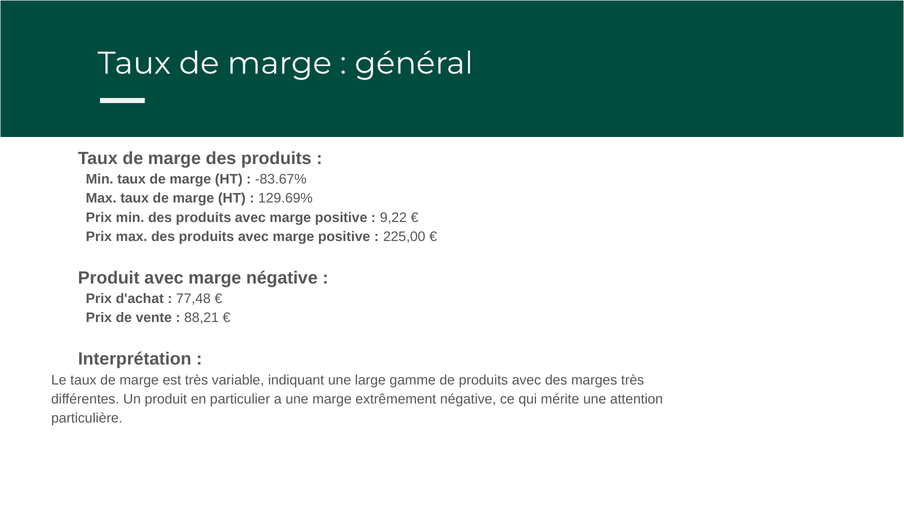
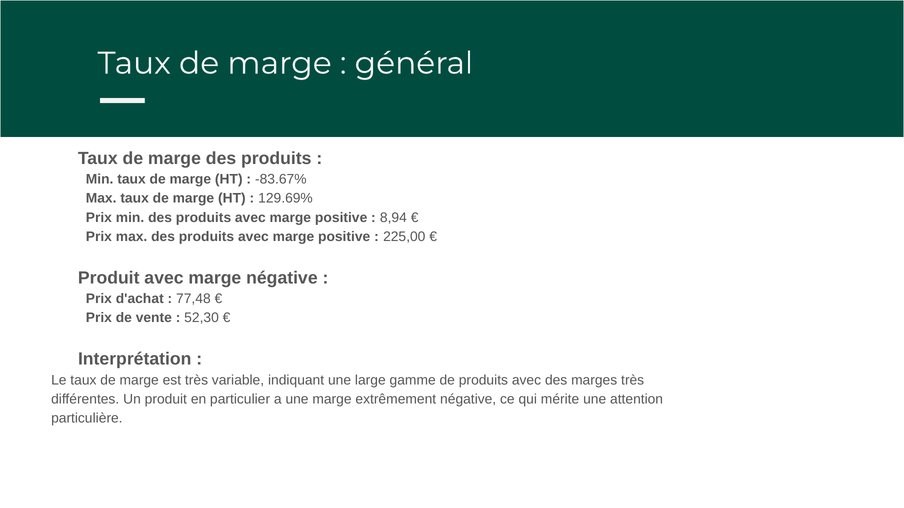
9,22: 9,22 -> 8,94 (393, 218)
88,21: 88,21 -> 52,30 (202, 318)
